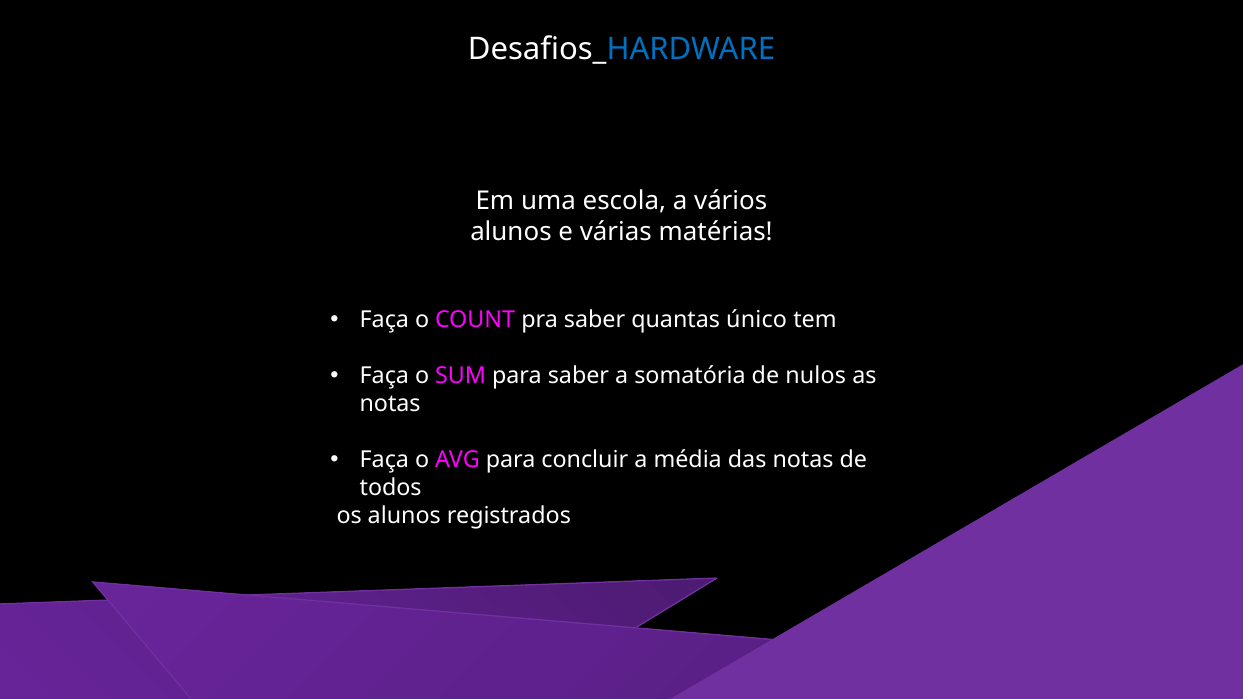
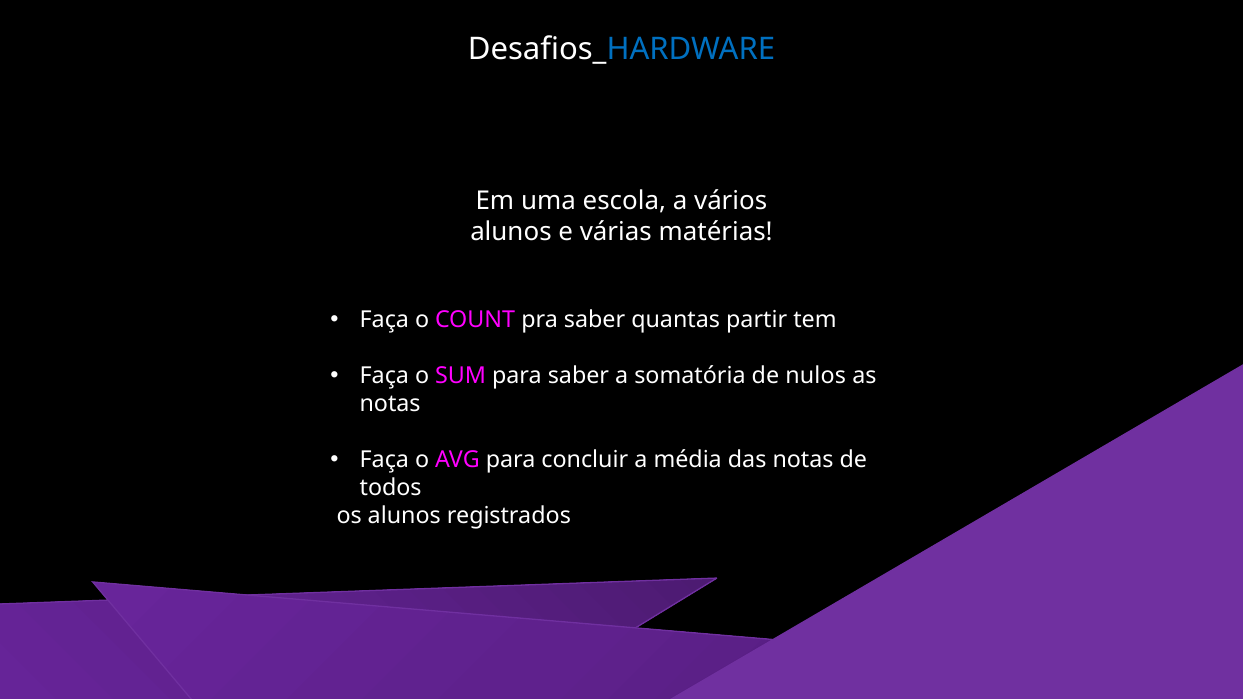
único: único -> partir (757, 320)
